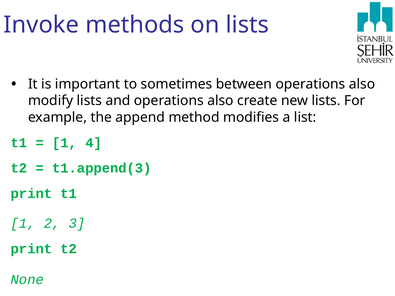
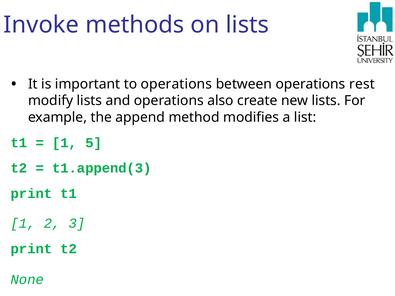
to sometimes: sometimes -> operations (176, 84)
between operations also: also -> rest (362, 84)
4: 4 -> 5 (94, 143)
